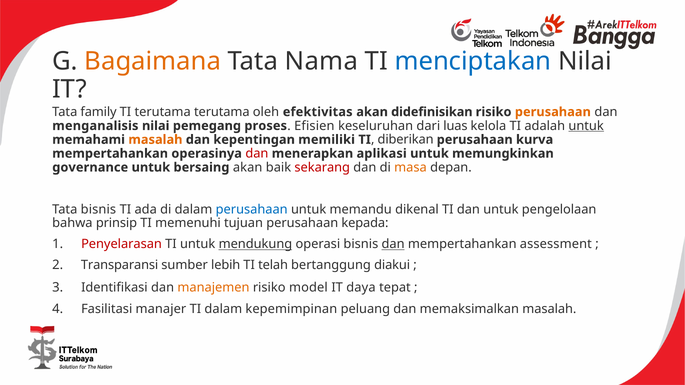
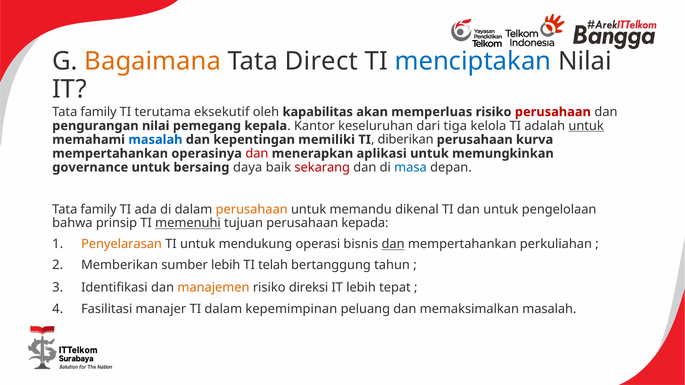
Nama: Nama -> Direct (321, 61)
terutama terutama: terutama -> eksekutif (222, 112)
efektivitas: efektivitas -> kapabilitas (318, 112)
didefinisikan: didefinisikan -> memperluas (432, 112)
perusahaan colour: orange -> red (553, 112)
menganalisis: menganalisis -> pengurangan (95, 126)
proses: proses -> kepala (266, 126)
Efisien: Efisien -> Kantor (314, 126)
luas: luas -> tiga (455, 126)
masalah colour: orange -> blue (155, 140)
bersaing akan: akan -> daya (248, 168)
masa colour: orange -> blue (411, 168)
bisnis: bisnis -> family (99, 210)
perusahaan colour: blue -> orange (252, 210)
memenuhi underline: none -> present (188, 223)
Penyelarasan colour: red -> orange (122, 244)
mendukung underline: present -> none (255, 244)
assessment: assessment -> perkuliahan (556, 244)
Transparansi: Transparansi -> Memberikan (120, 265)
diakui: diakui -> tahun (392, 265)
model: model -> direksi (309, 288)
IT daya: daya -> lebih (361, 288)
